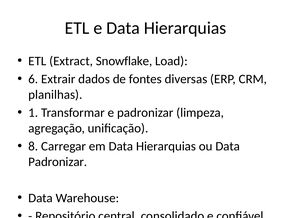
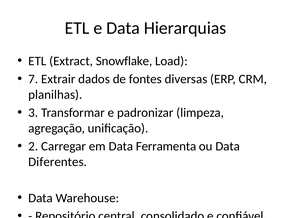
6: 6 -> 7 (33, 79)
1: 1 -> 3 (33, 113)
8: 8 -> 2 (33, 146)
em Data Hierarquias: Hierarquias -> Ferramenta (166, 146)
Padronizar: Padronizar -> Diferentes (58, 162)
